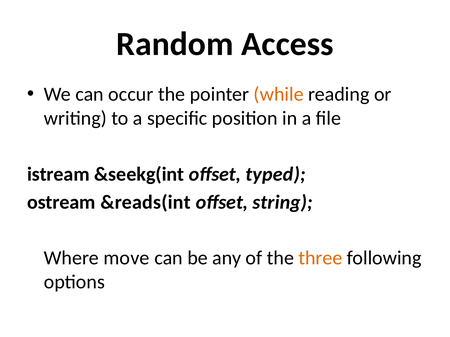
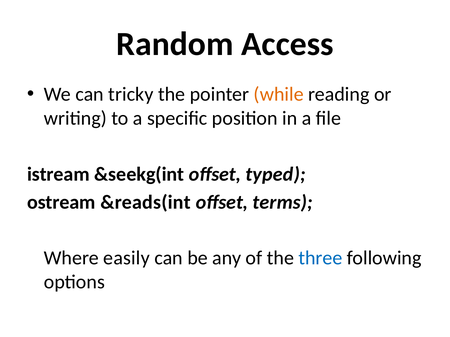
occur: occur -> tricky (131, 94)
string: string -> terms (283, 202)
move: move -> easily (127, 258)
three colour: orange -> blue (320, 258)
